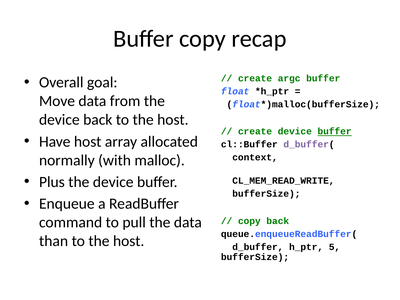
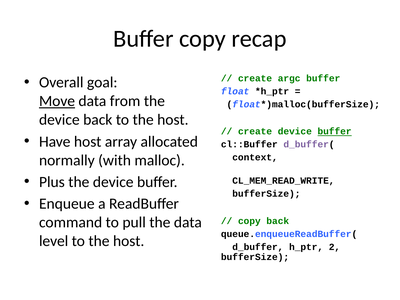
Move underline: none -> present (57, 101)
than: than -> level (54, 241)
5: 5 -> 2 (335, 247)
